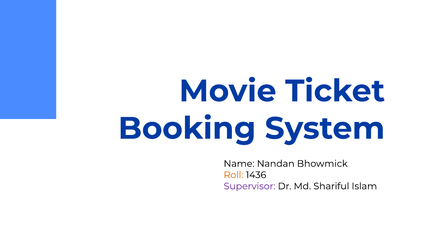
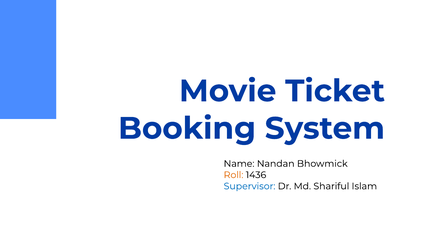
Supervisor colour: purple -> blue (250, 186)
